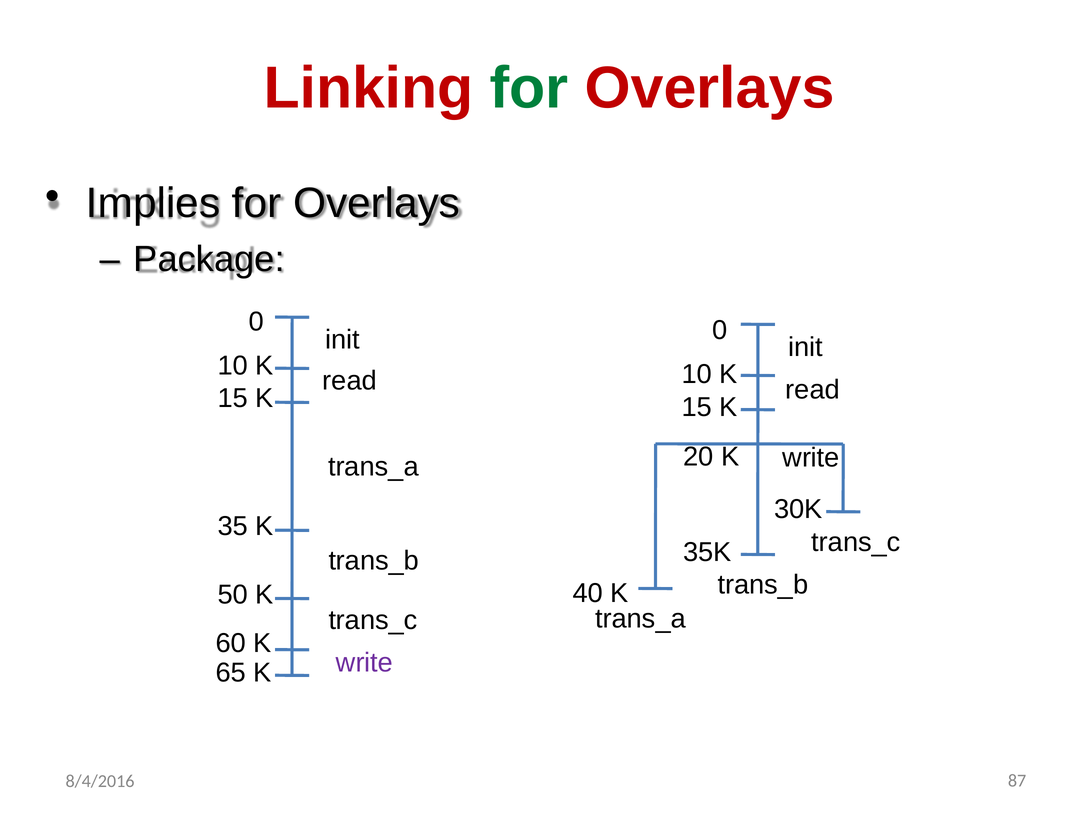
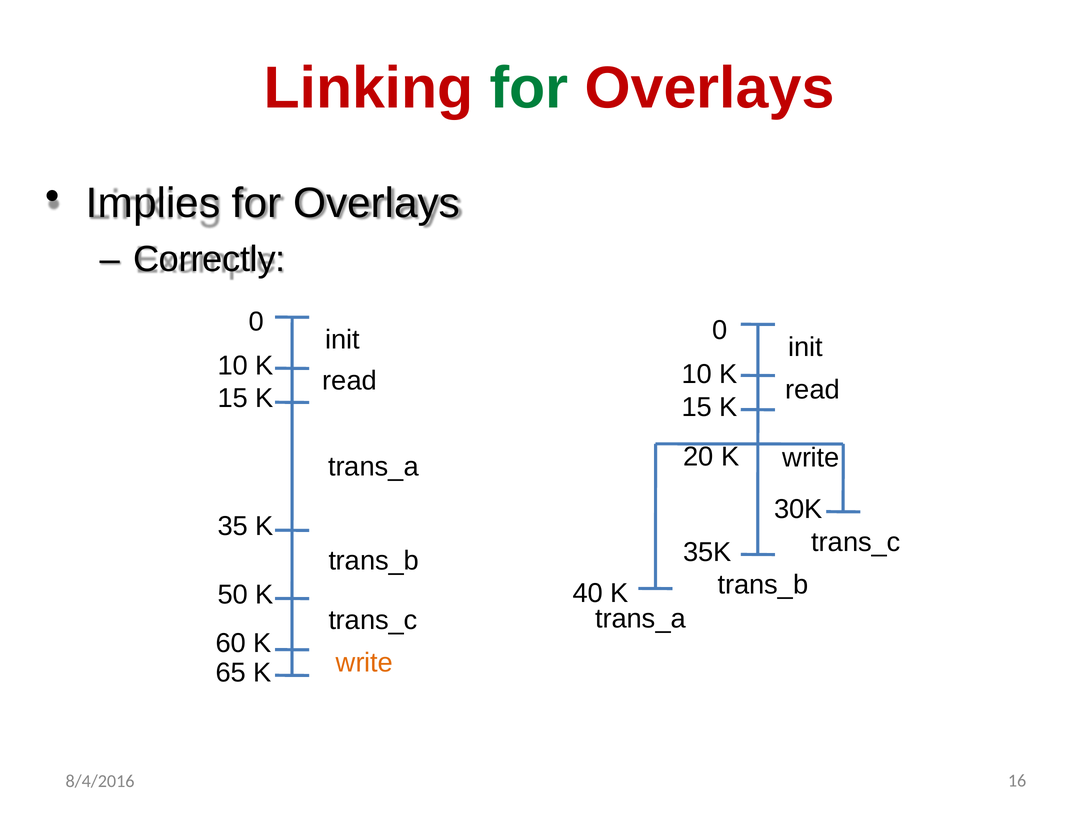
Package: Package -> Correctly (209, 259)
write colour: purple -> orange (364, 663)
87: 87 -> 16 (1017, 781)
